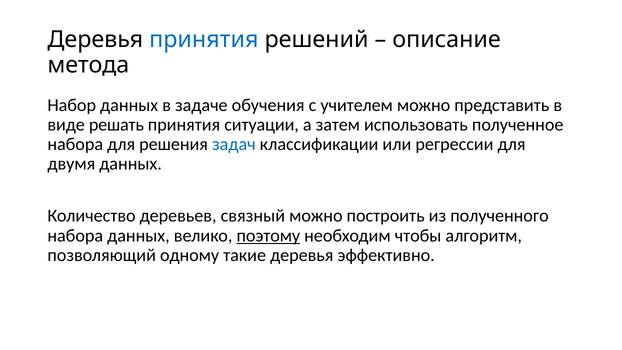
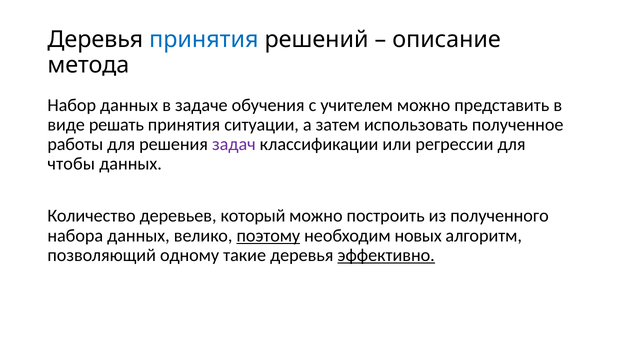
набора: набора -> работы (75, 144)
задач colour: blue -> purple (234, 144)
двумя: двумя -> чтобы (71, 164)
связный: связный -> который (253, 216)
чтобы: чтобы -> новых (418, 235)
эффективно underline: none -> present (386, 255)
